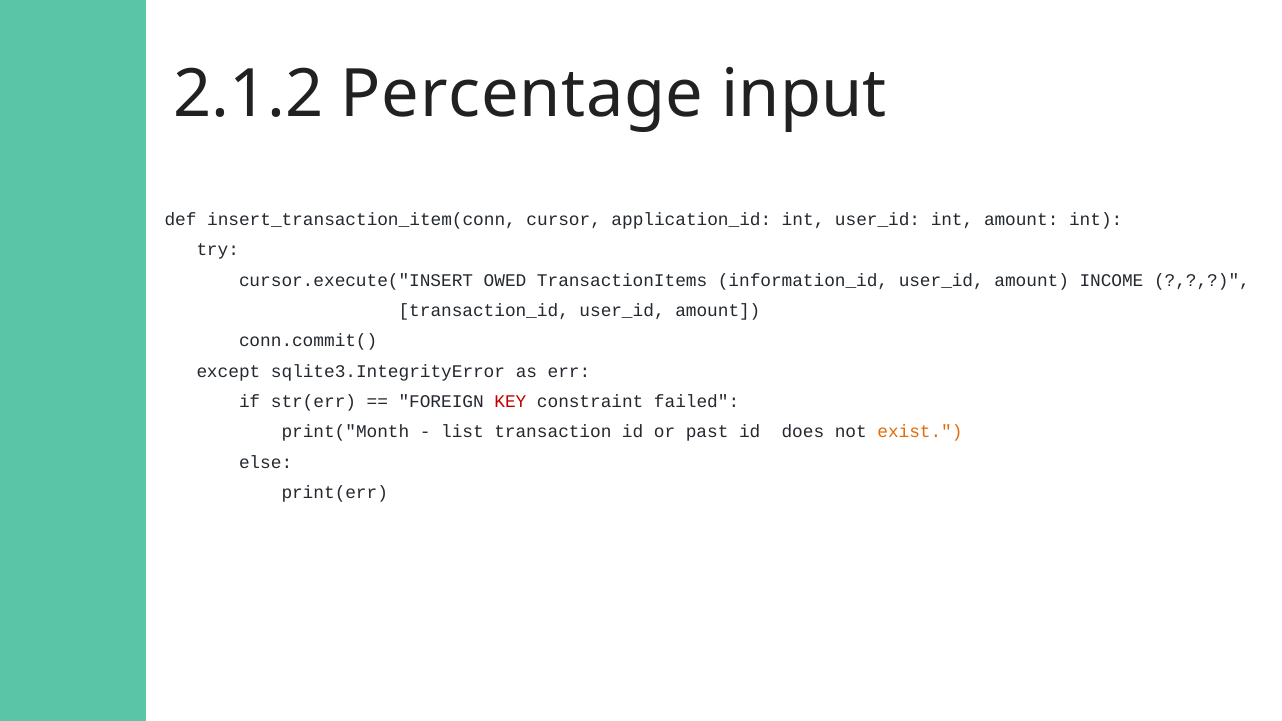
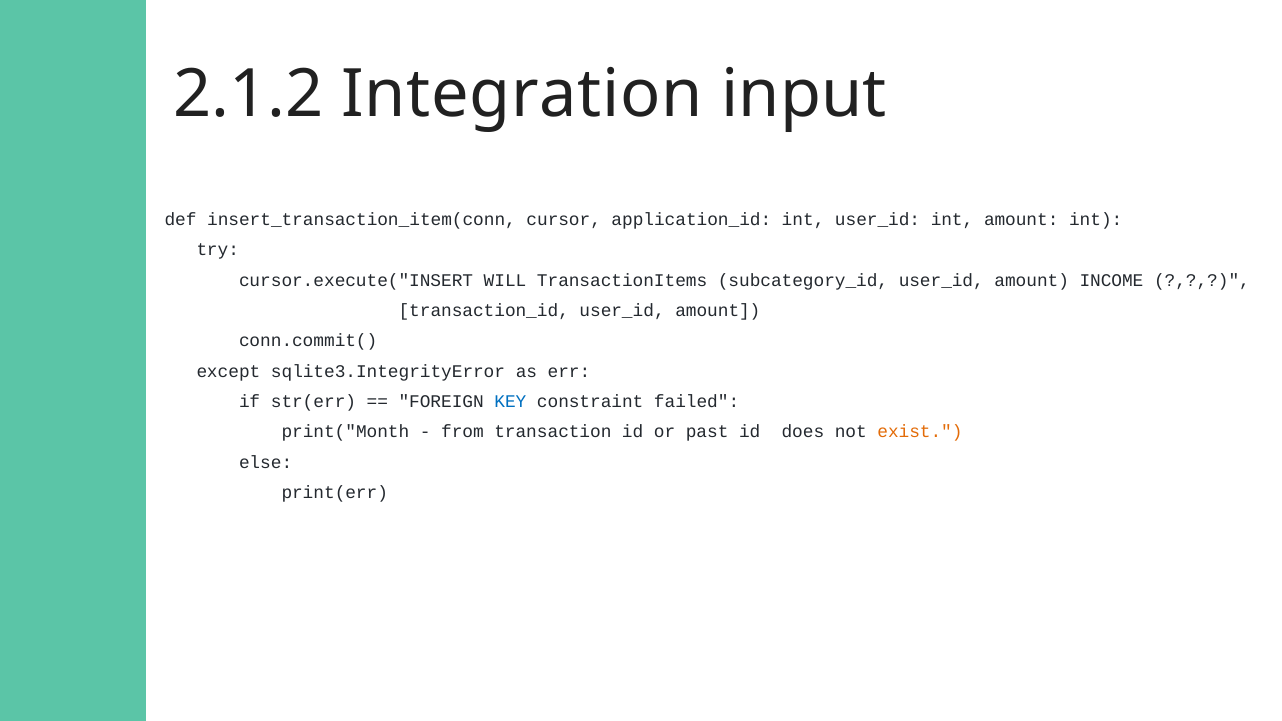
Percentage: Percentage -> Integration (522, 95)
OWED: OWED -> WILL (505, 280)
information_id: information_id -> subcategory_id (803, 280)
KEY colour: red -> blue (510, 402)
list: list -> from (462, 432)
